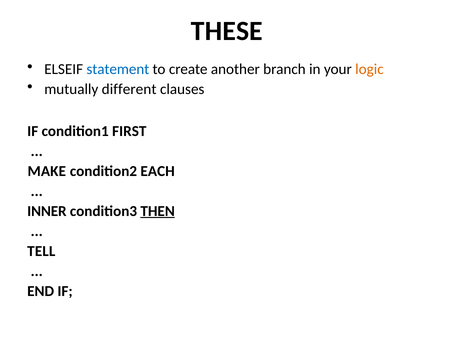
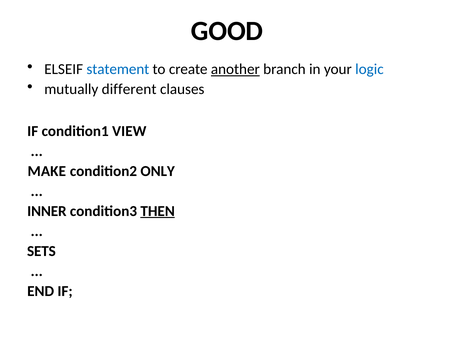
THESE: THESE -> GOOD (227, 31)
another underline: none -> present (235, 69)
logic colour: orange -> blue (369, 69)
FIRST: FIRST -> VIEW (129, 131)
EACH: EACH -> ONLY (158, 171)
TELL: TELL -> SETS (41, 251)
